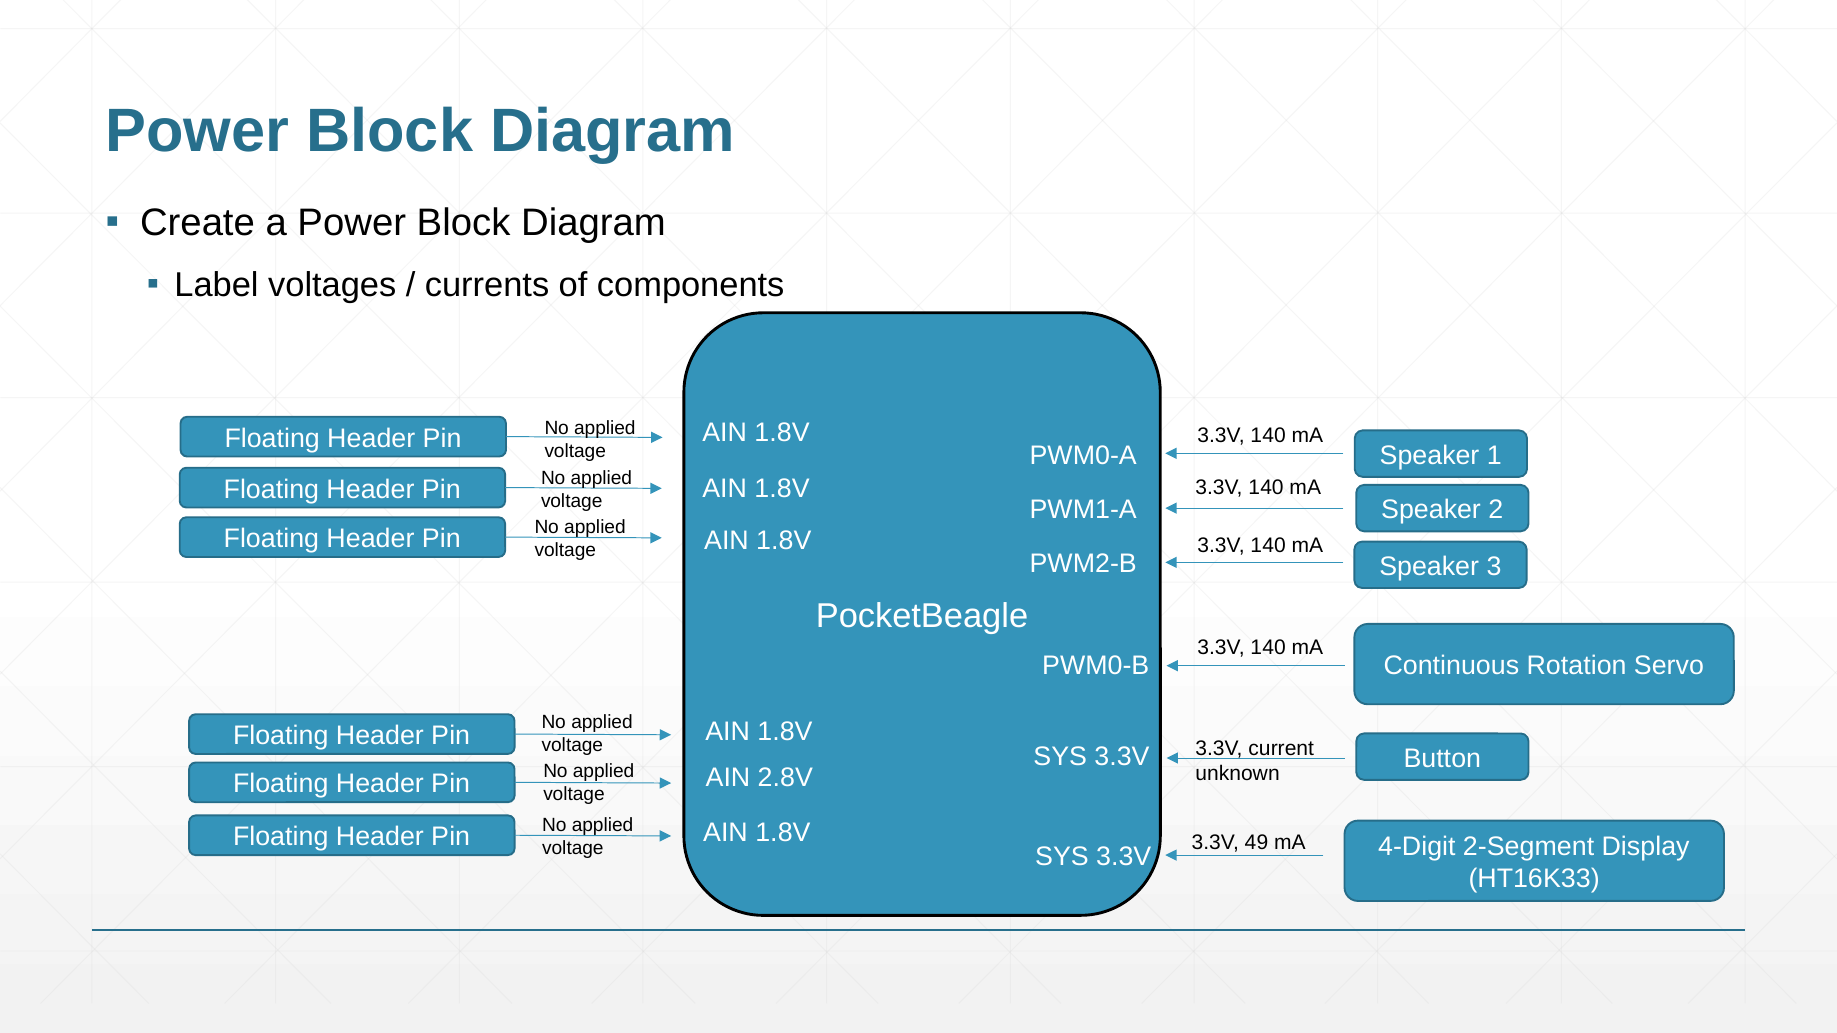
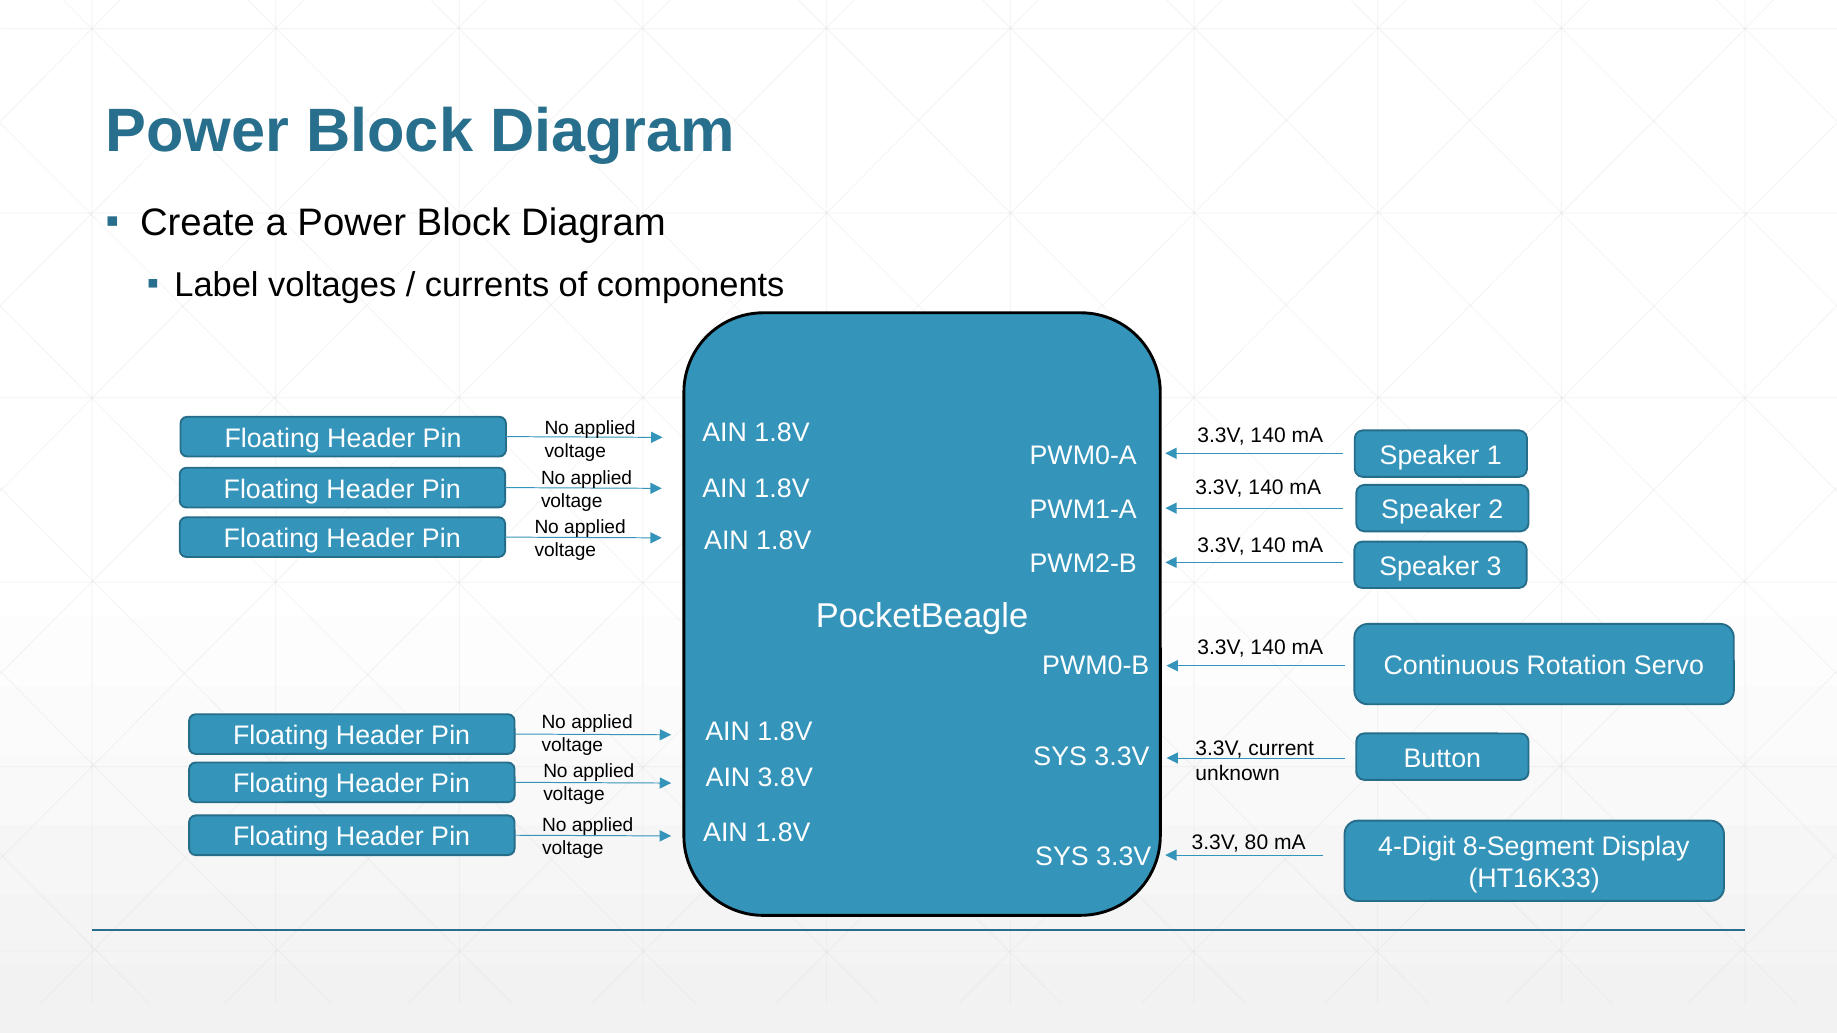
2.8V: 2.8V -> 3.8V (785, 778)
49: 49 -> 80 (1256, 842)
2-Segment: 2-Segment -> 8-Segment (1529, 847)
